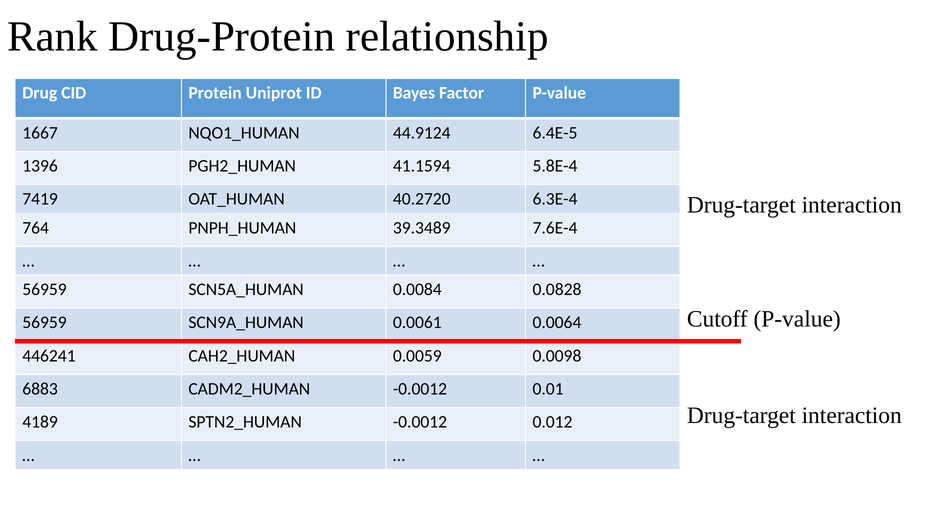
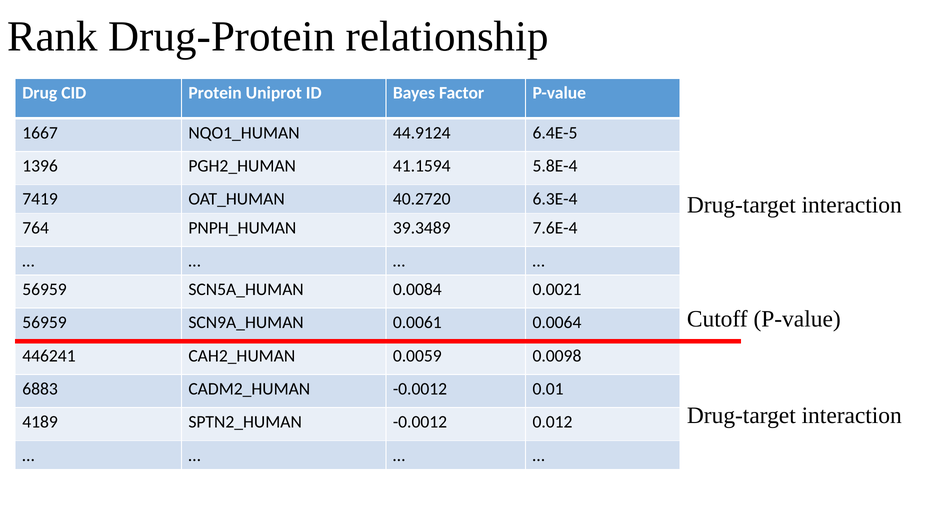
0.0828: 0.0828 -> 0.0021 (557, 289)
